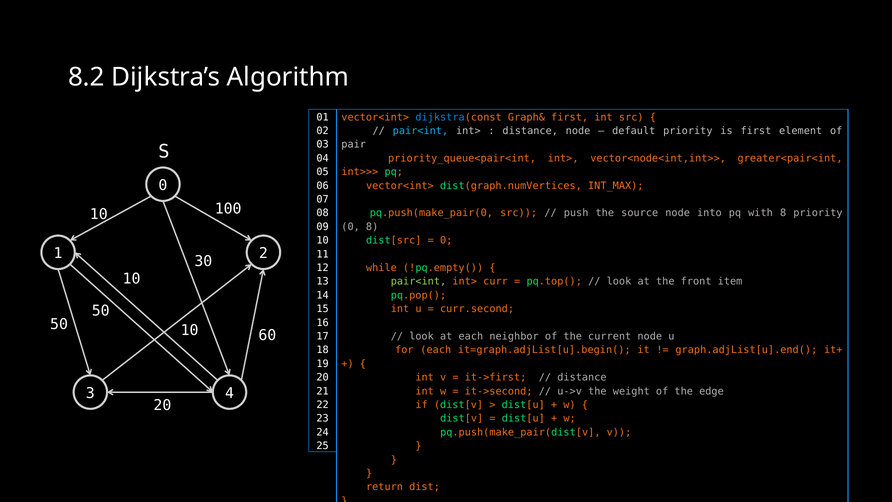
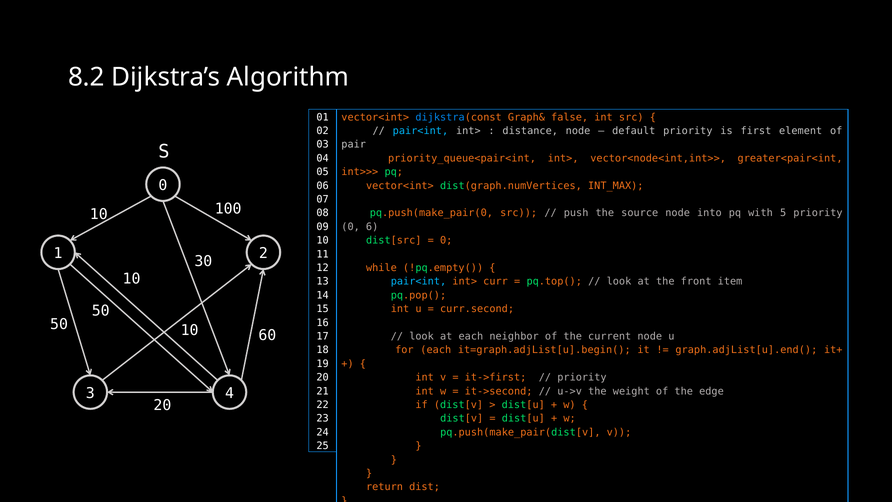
Graph& first: first -> false (570, 117)
with 8: 8 -> 5 (783, 213)
0 8: 8 -> 6 (372, 227)
pair<int colour: light green -> light blue (418, 281)
distance: distance -> priority (582, 377)
